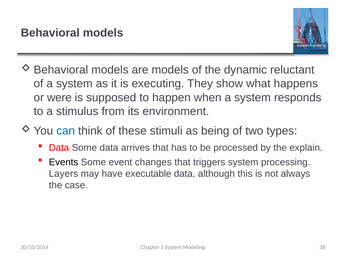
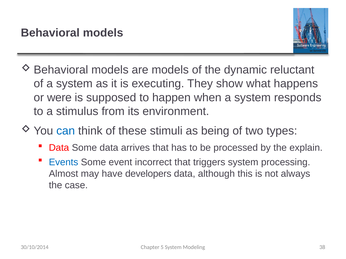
Events colour: black -> blue (64, 162)
changes: changes -> incorrect (153, 162)
Layers: Layers -> Almost (64, 174)
executable: executable -> developers (148, 174)
